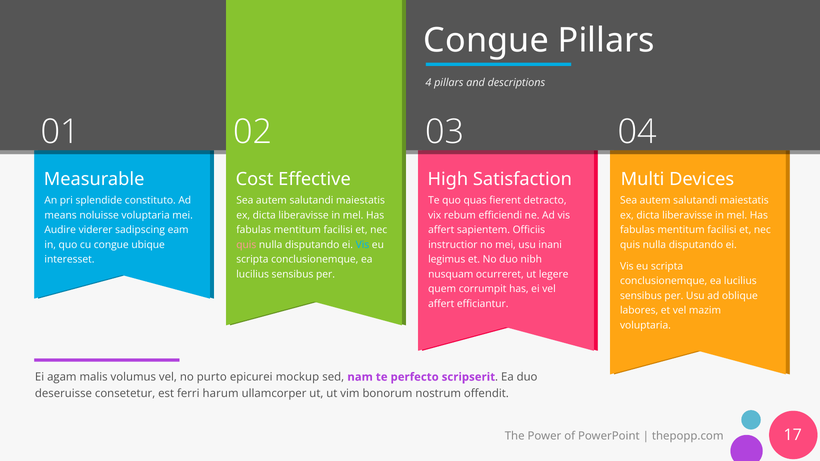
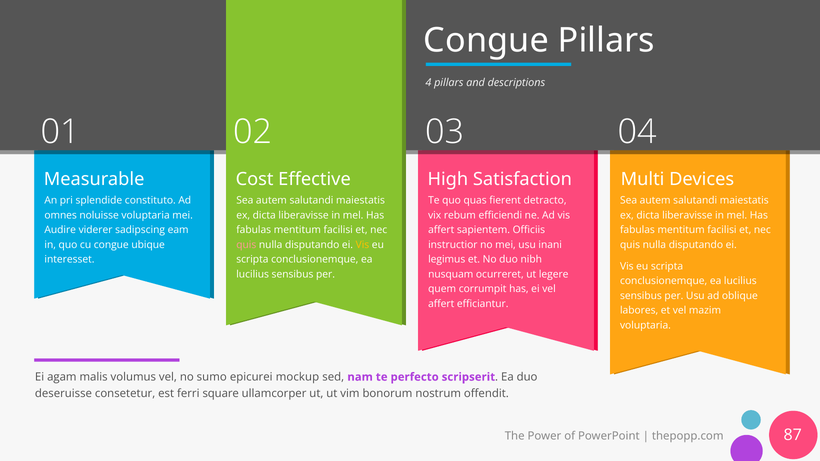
means: means -> omnes (61, 215)
Vis colour: light blue -> yellow (362, 245)
purto: purto -> sumo (212, 377)
harum: harum -> square (221, 394)
17: 17 -> 87 (793, 435)
